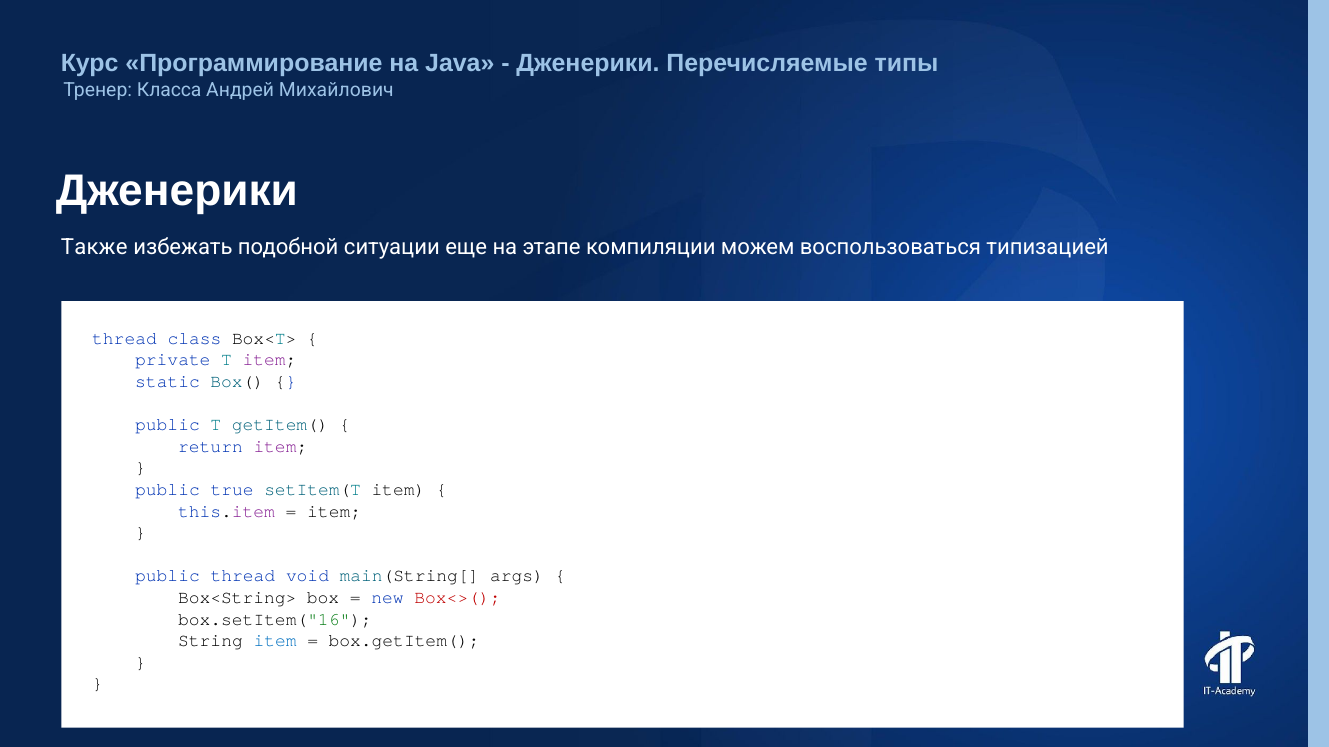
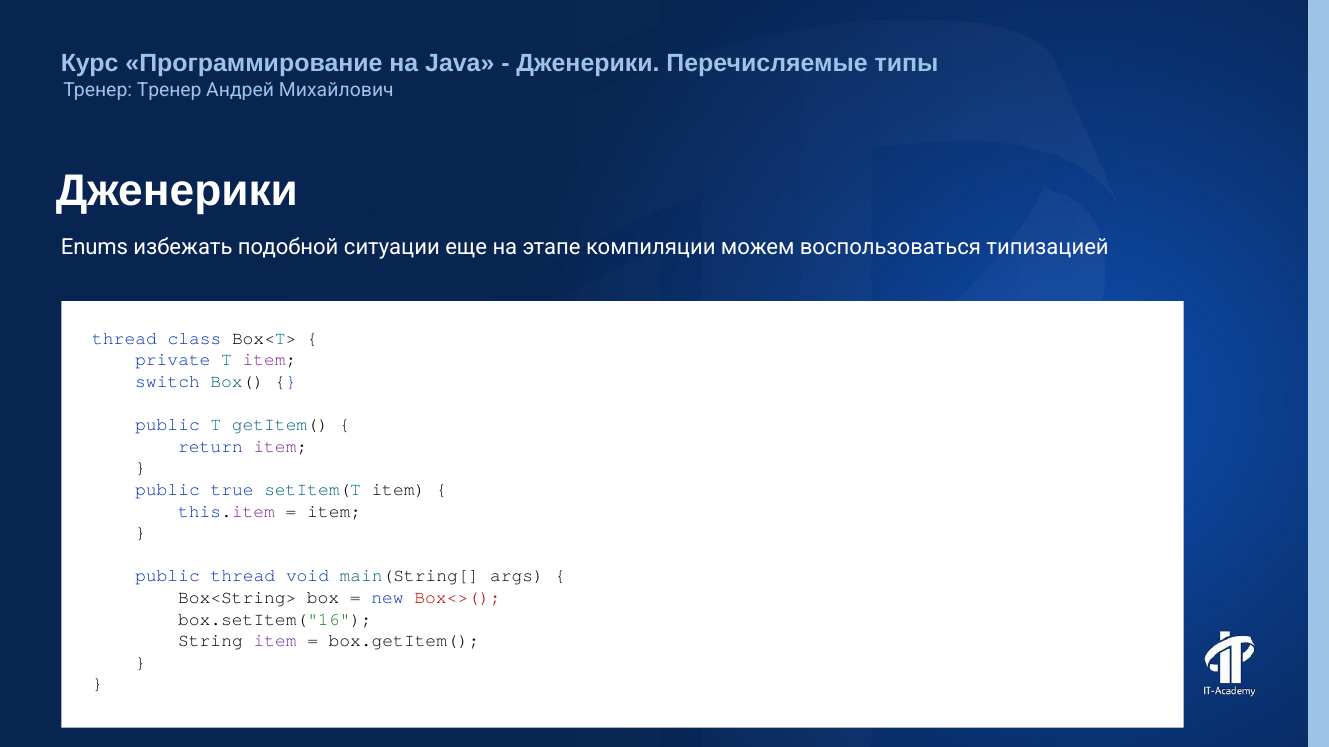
Тренер Класса: Класса -> Тренер (169, 91)
Также: Также -> Enums (94, 247)
static: static -> switch (168, 382)
item colour: blue -> purple (275, 641)
